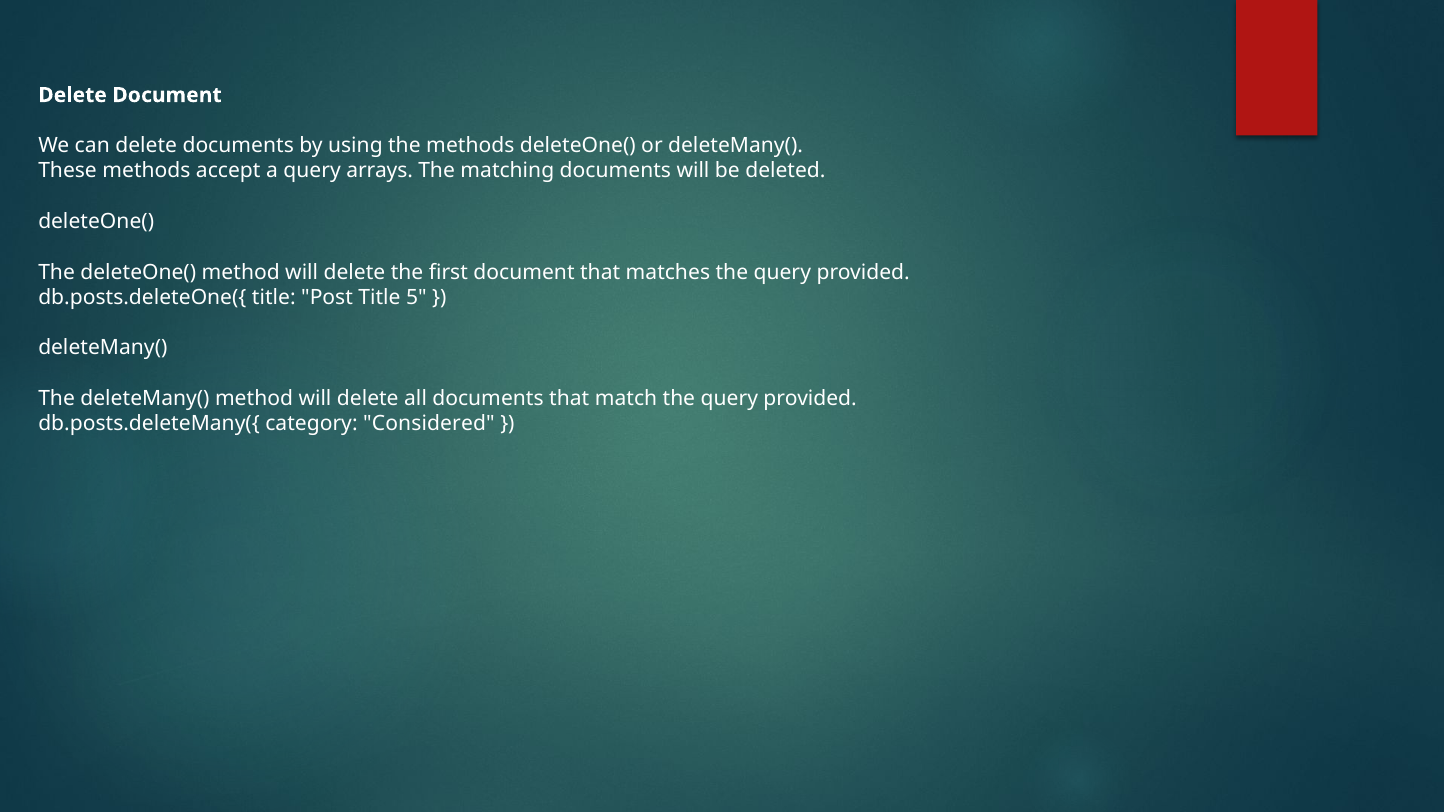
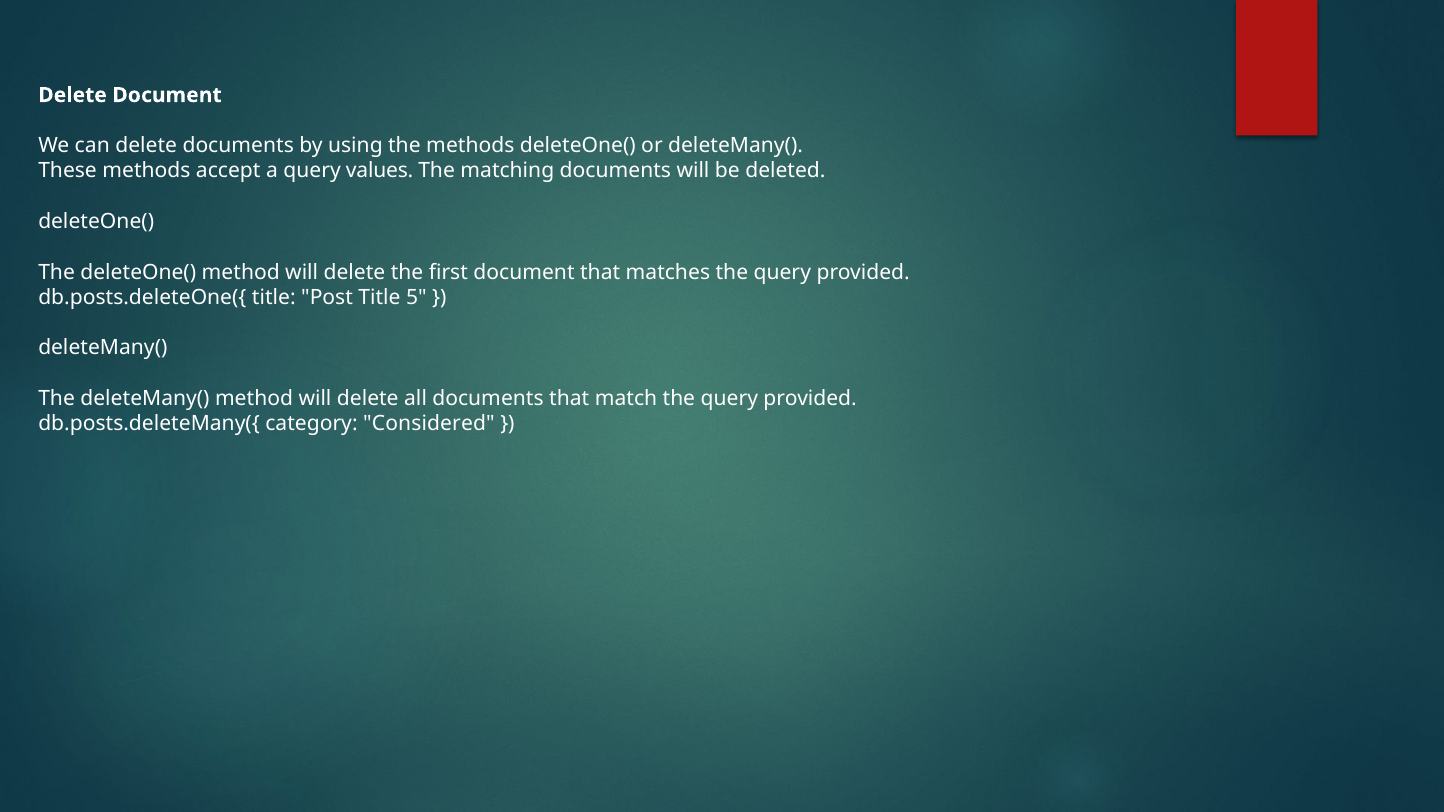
arrays: arrays -> values (380, 171)
